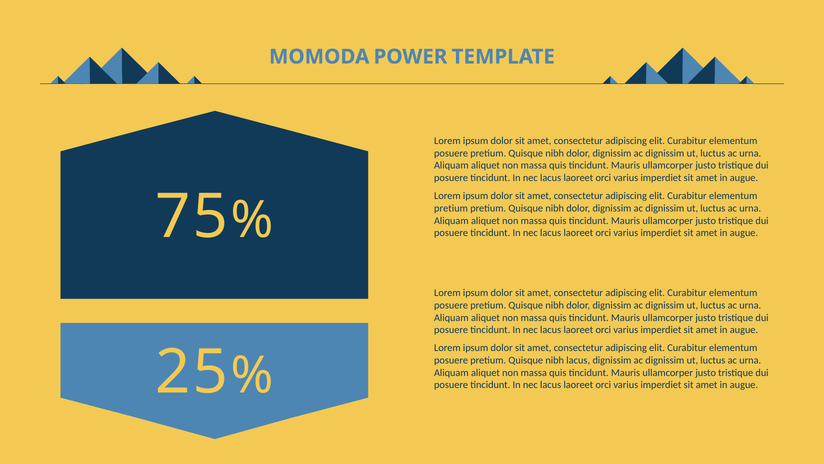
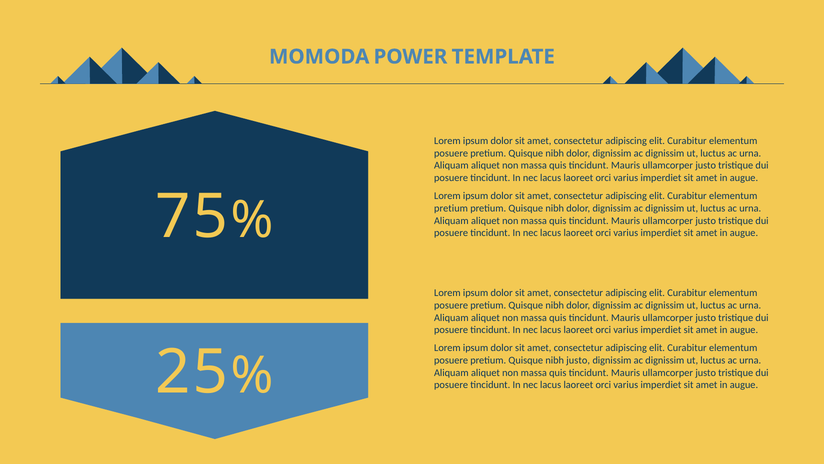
nibh lacus: lacus -> justo (578, 360)
